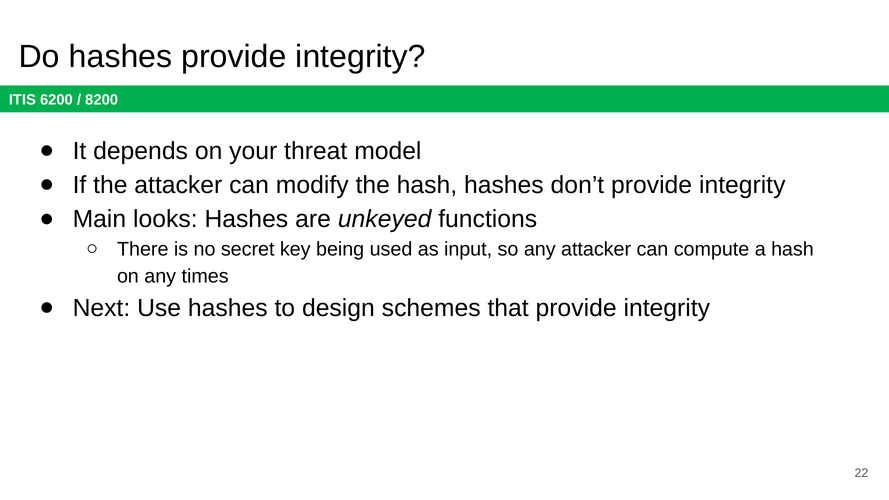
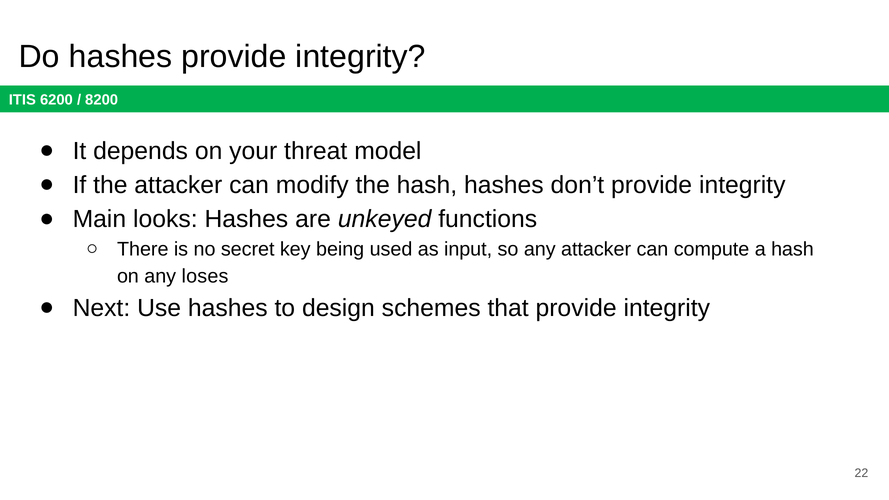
times: times -> loses (205, 276)
